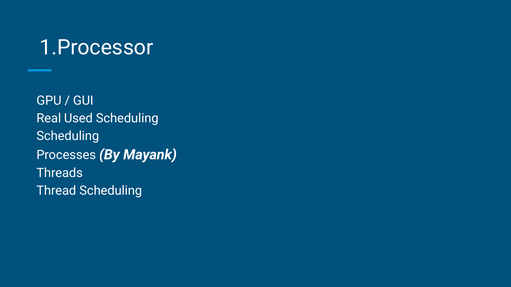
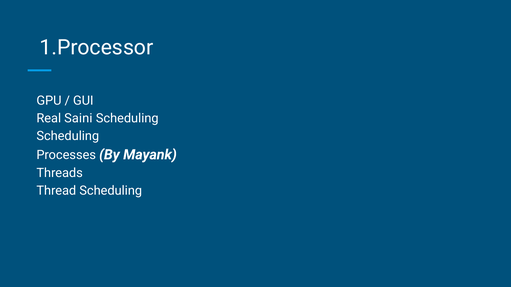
Used: Used -> Saini (78, 118)
